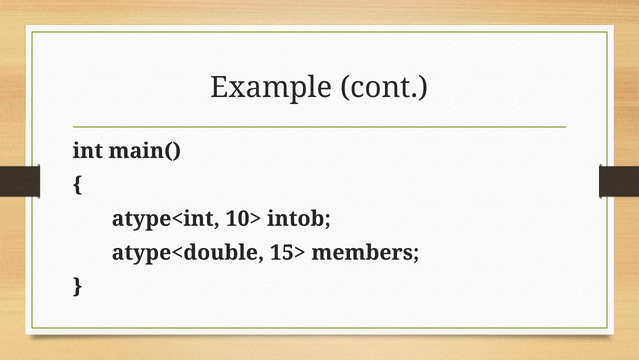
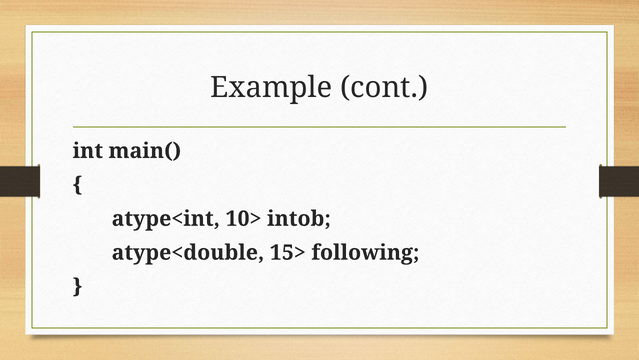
members: members -> following (365, 252)
